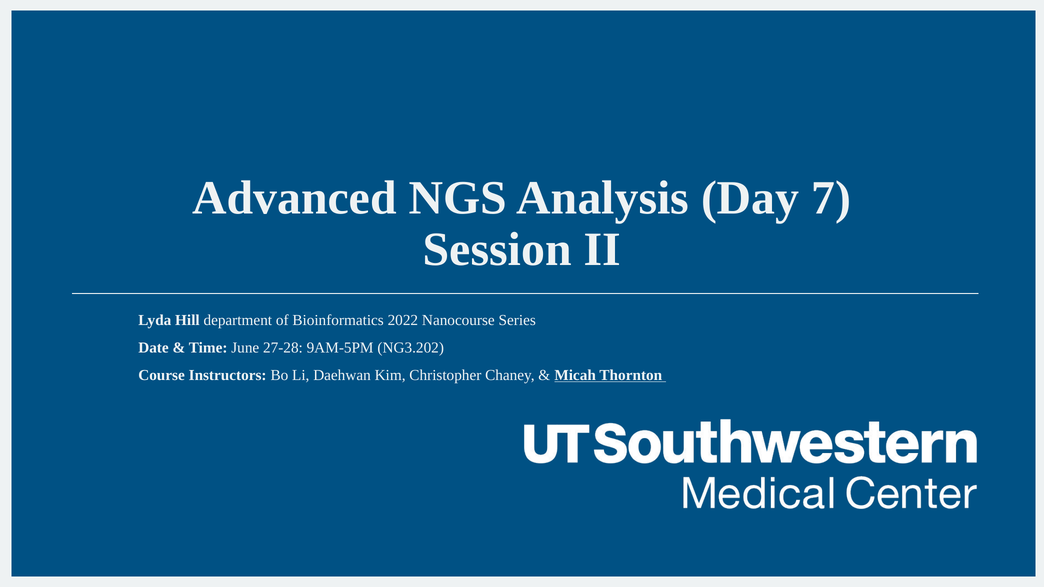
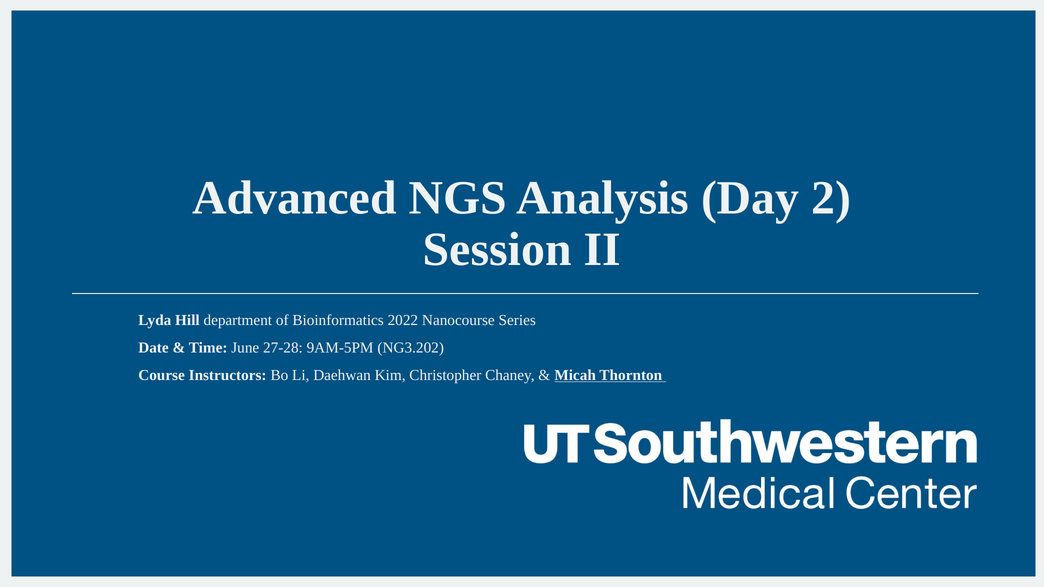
7: 7 -> 2 (831, 198)
